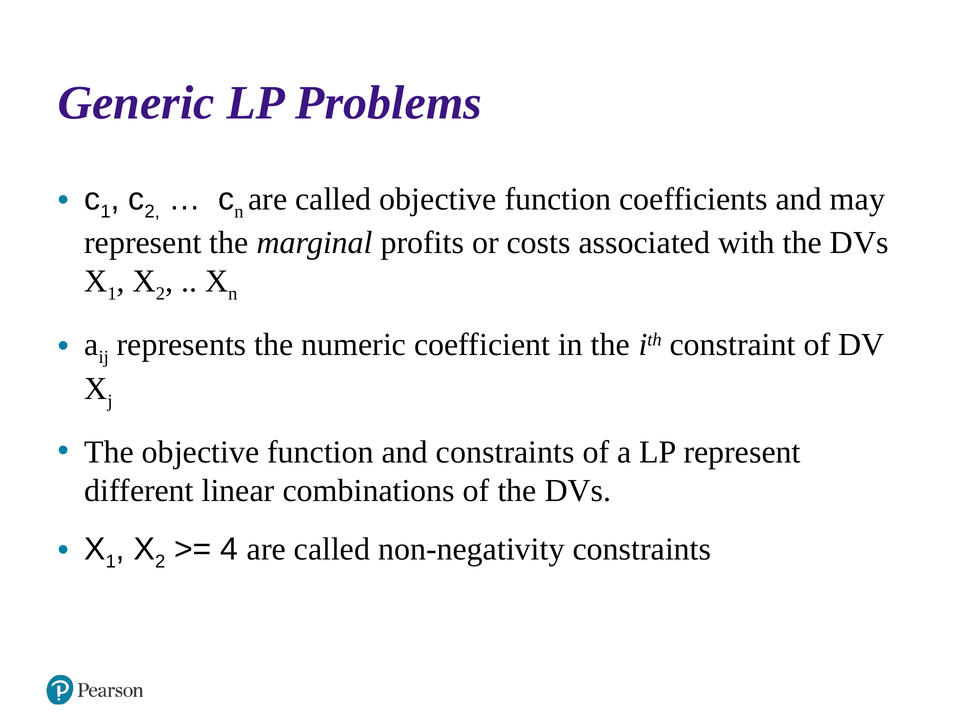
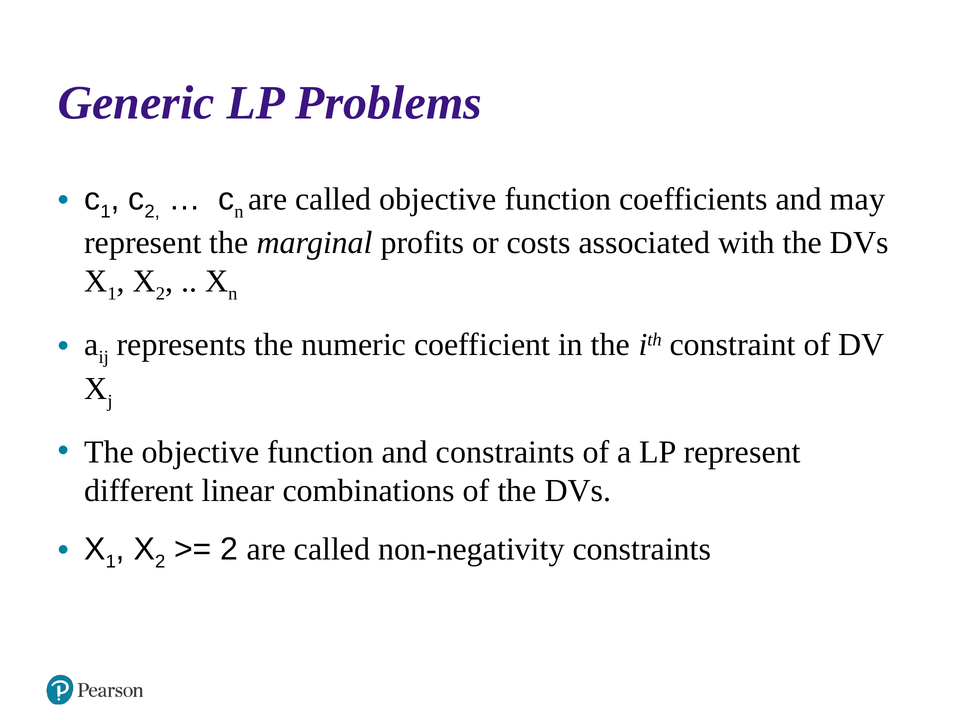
4: 4 -> 2 (229, 549)
